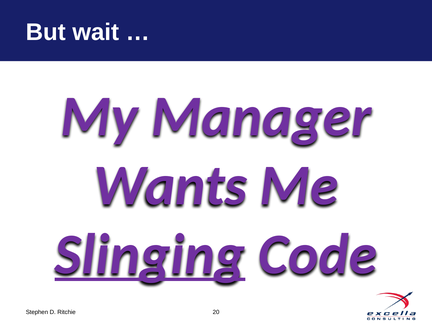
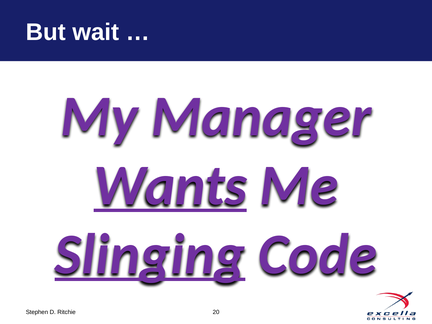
Wants underline: none -> present (170, 185)
